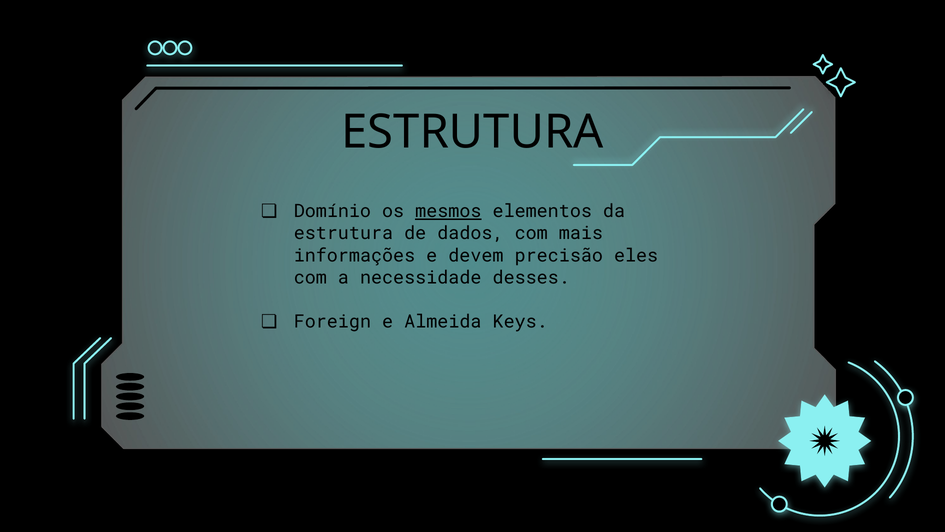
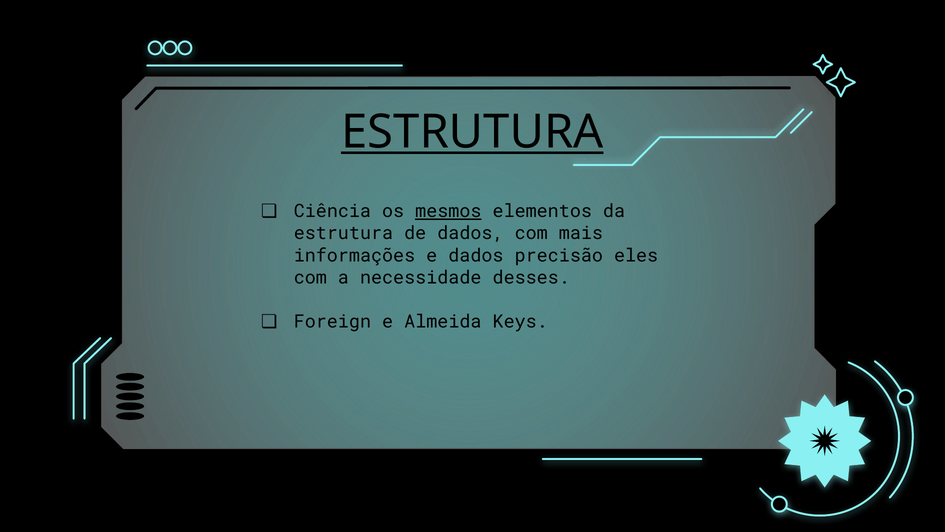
ESTRUTURA underline: none -> present (472, 132)
Domínio: Domínio -> Ciência (332, 211)
e devem: devem -> dados (476, 255)
